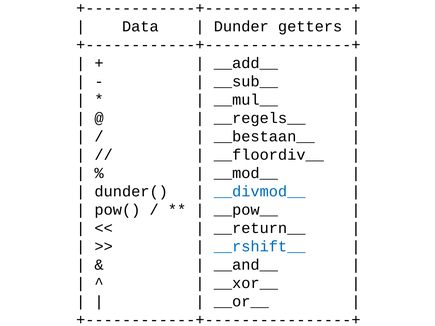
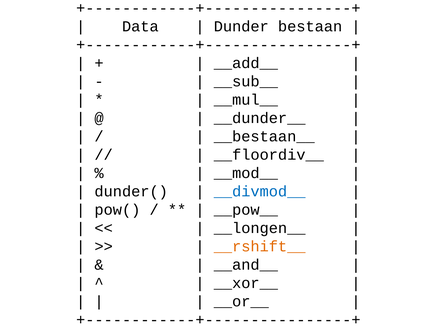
getters: getters -> bestaan (310, 27)
__regels__: __regels__ -> __dunder__ (260, 118)
__return__: __return__ -> __longen__ (260, 228)
__rshift__ colour: blue -> orange (260, 247)
